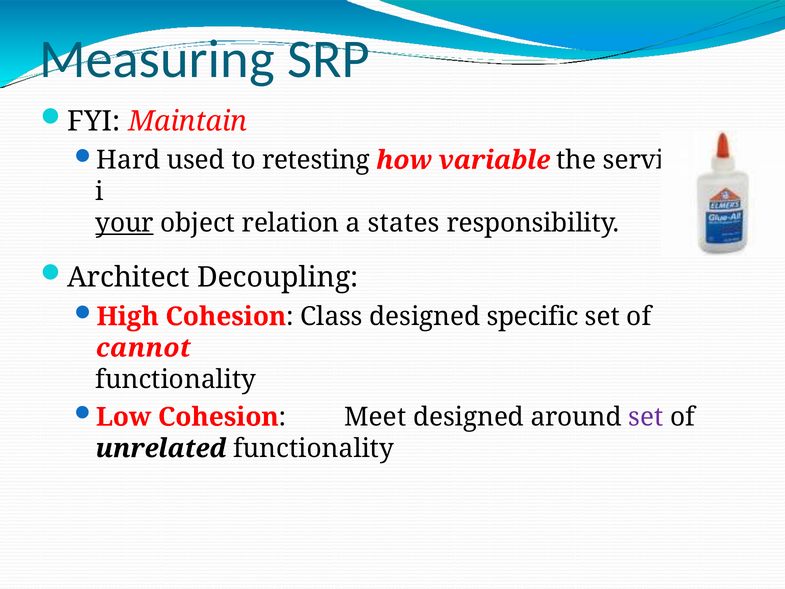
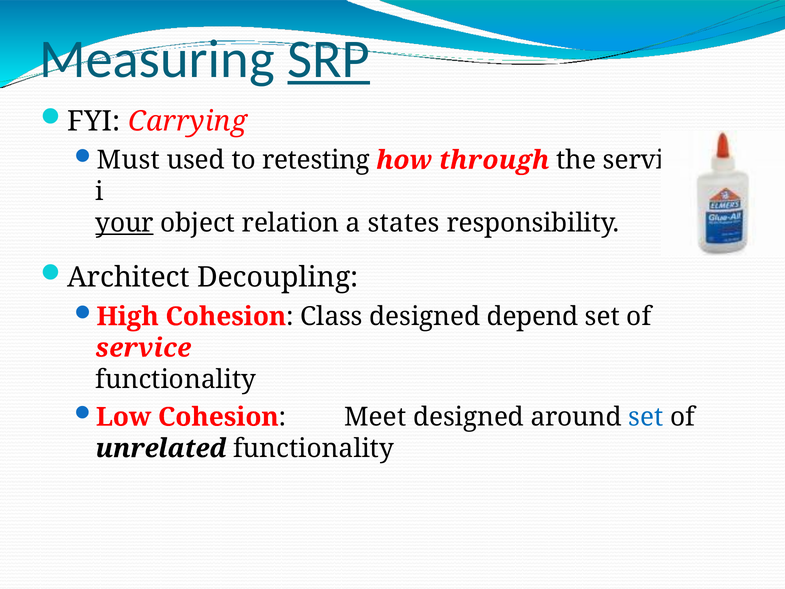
SRP underline: none -> present (329, 59)
Maintain: Maintain -> Carrying (187, 121)
Hard: Hard -> Must (128, 160)
variable: variable -> through (494, 160)
specific: specific -> depend (533, 316)
cannot: cannot -> service (143, 348)
set colour: purple -> blue (646, 417)
